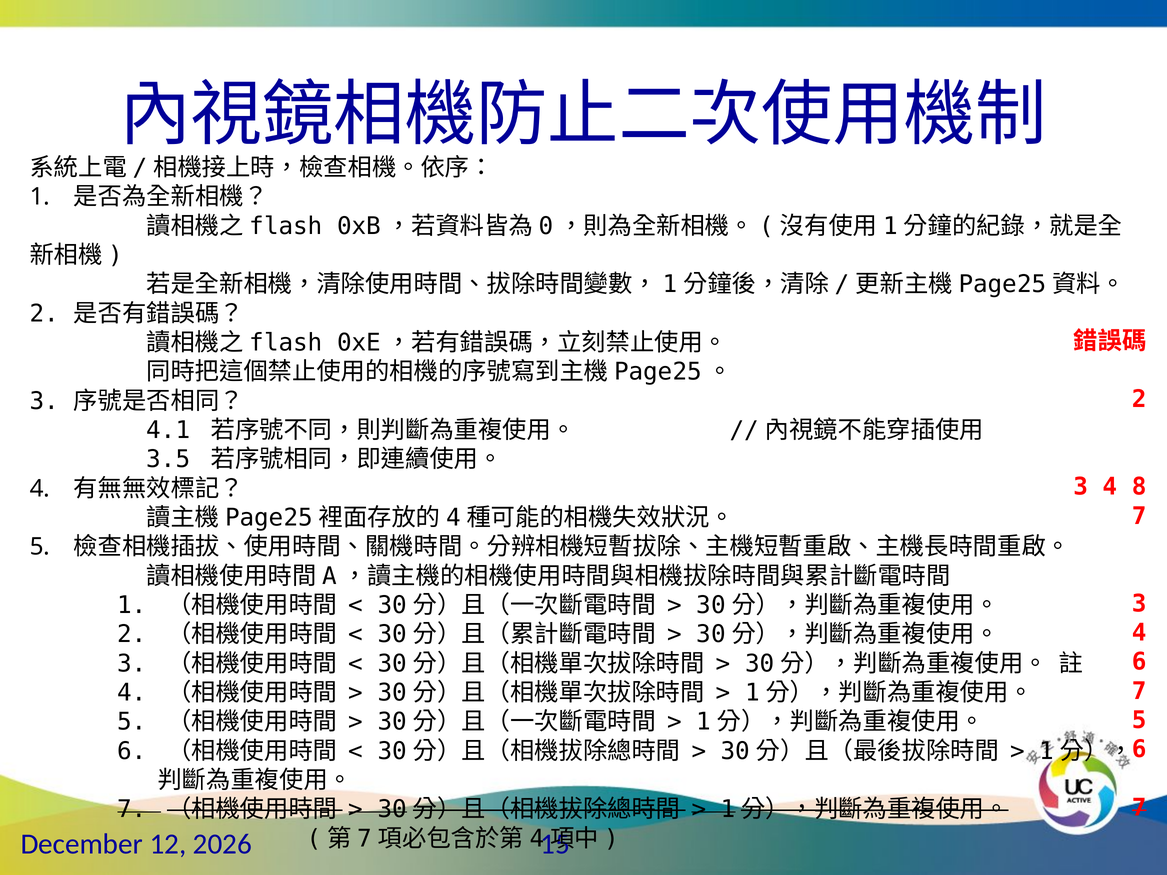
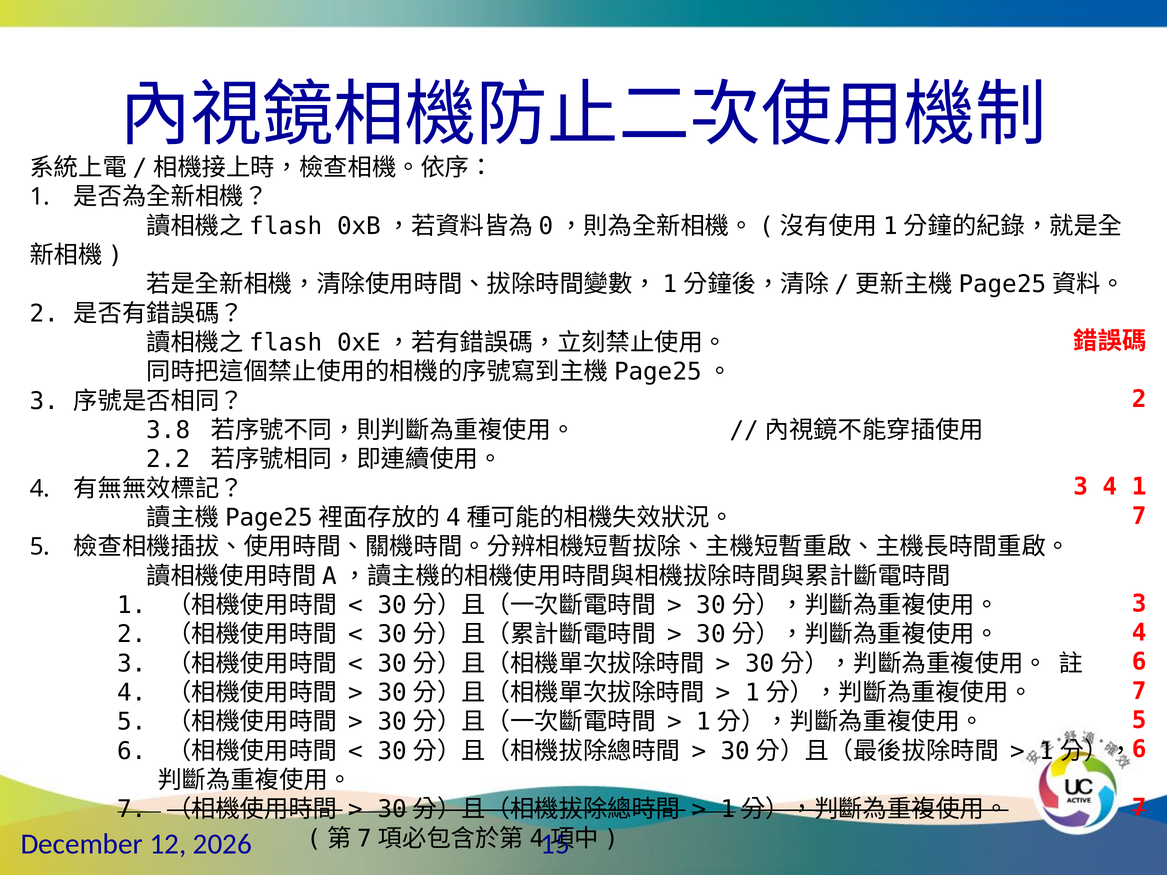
4.1: 4.1 -> 3.8 (168, 430)
3.5: 3.5 -> 2.2 (168, 460)
4 8: 8 -> 1 (1139, 487)
